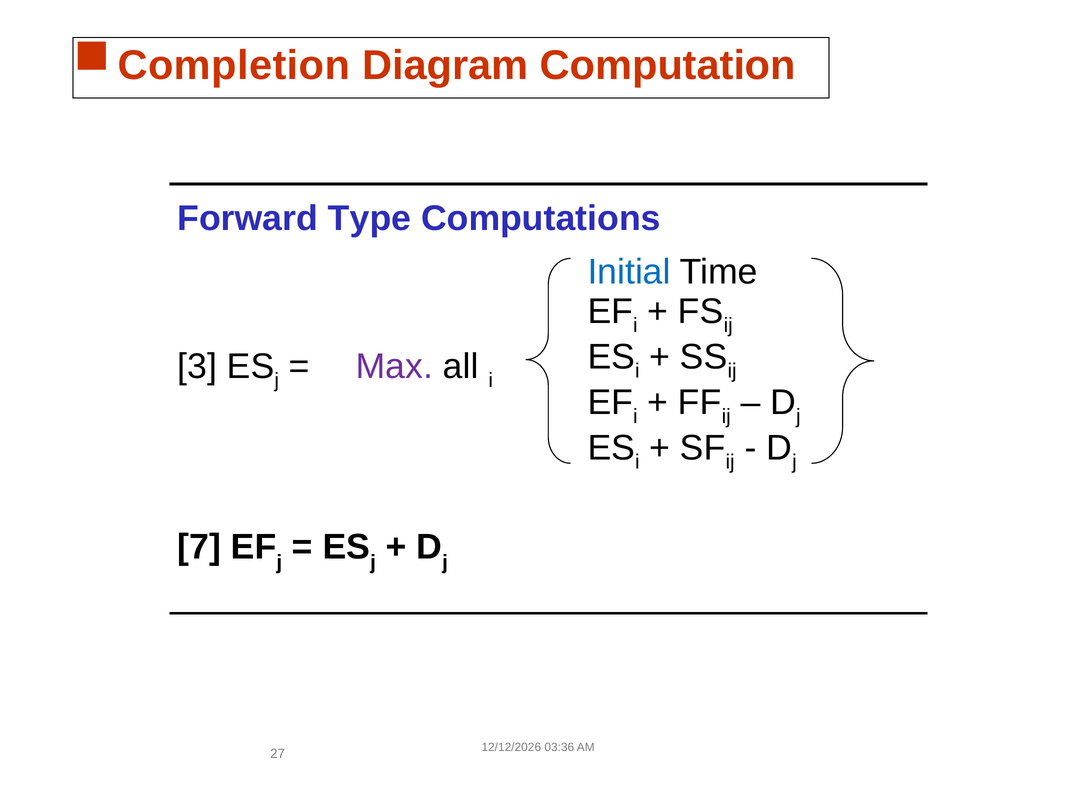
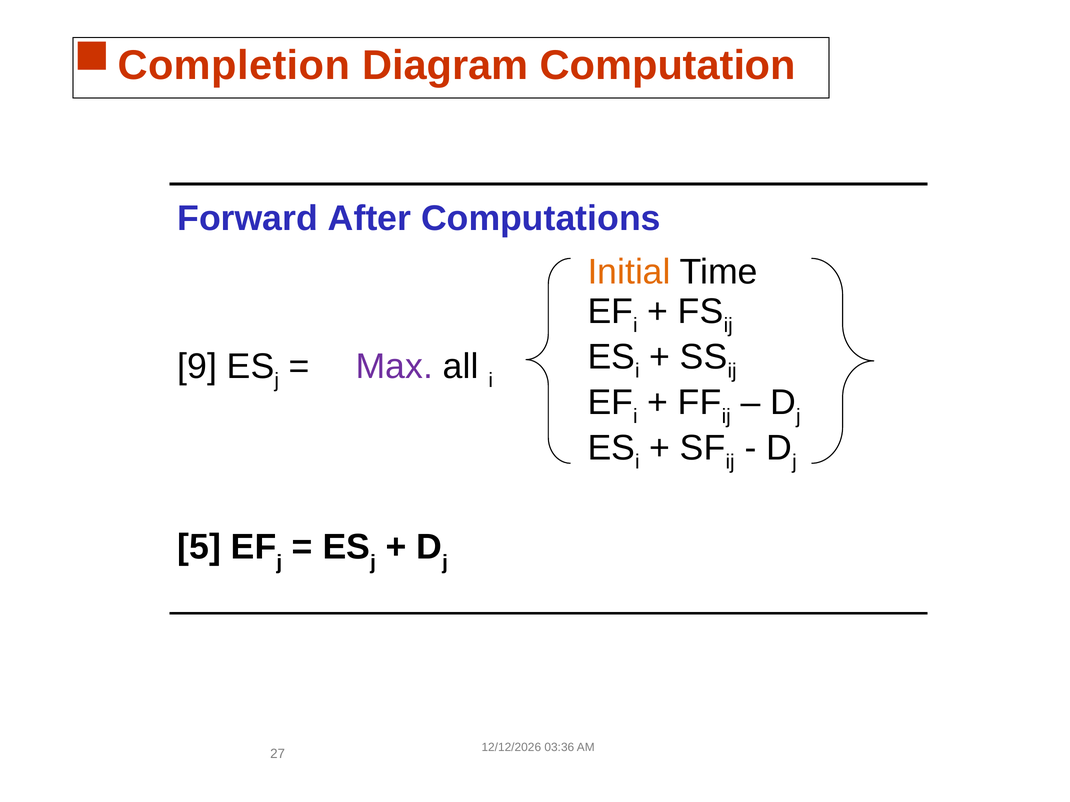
Type: Type -> After (370, 218)
Initial colour: blue -> orange (629, 272)
3: 3 -> 9 (197, 367)
7: 7 -> 5 (199, 547)
